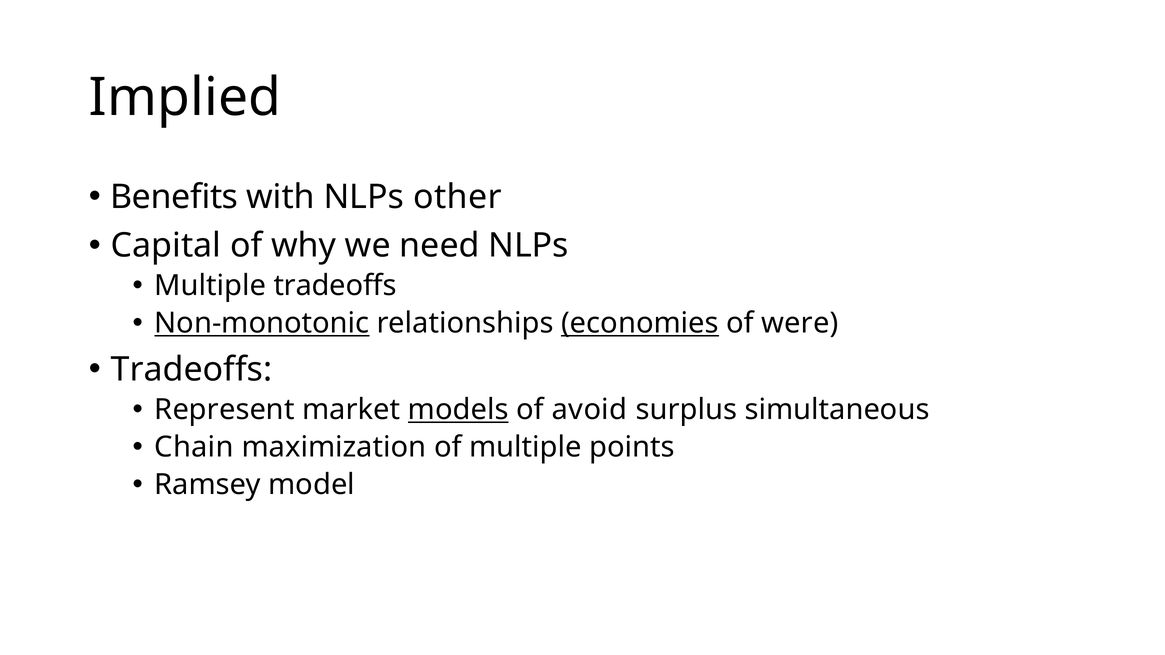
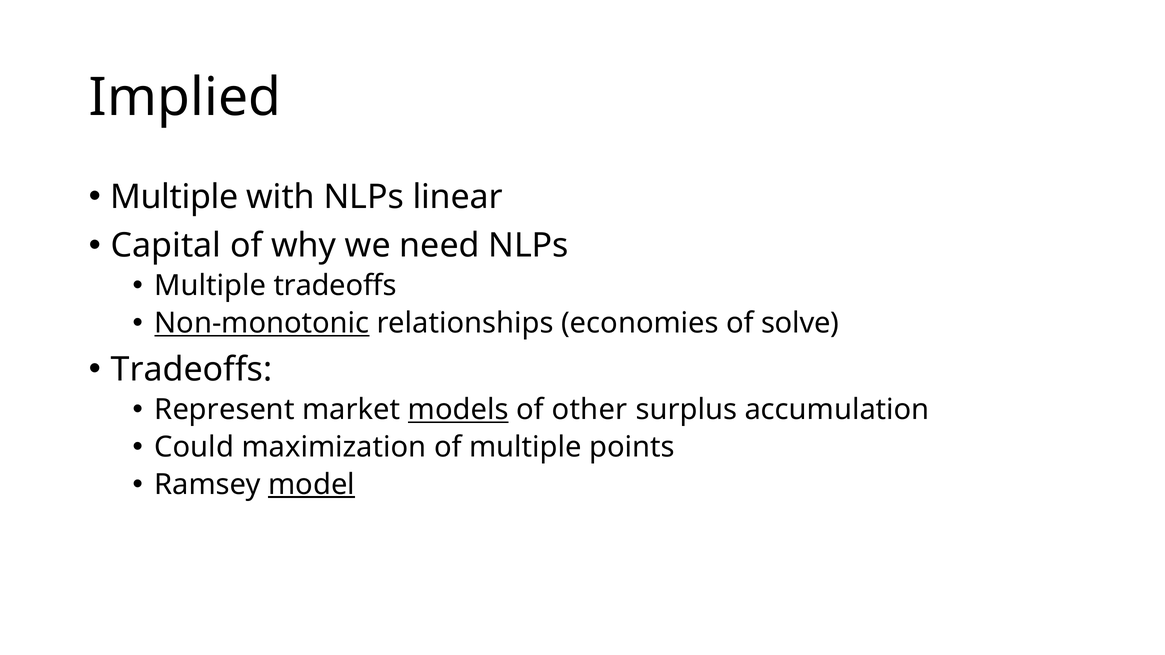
Benefits: Benefits -> Multiple (174, 197)
other: other -> linear (458, 197)
economies underline: present -> none (640, 323)
were: were -> solve (800, 323)
avoid: avoid -> other (590, 410)
simultaneous: simultaneous -> accumulation (837, 410)
Chain: Chain -> Could (194, 447)
model underline: none -> present (312, 485)
